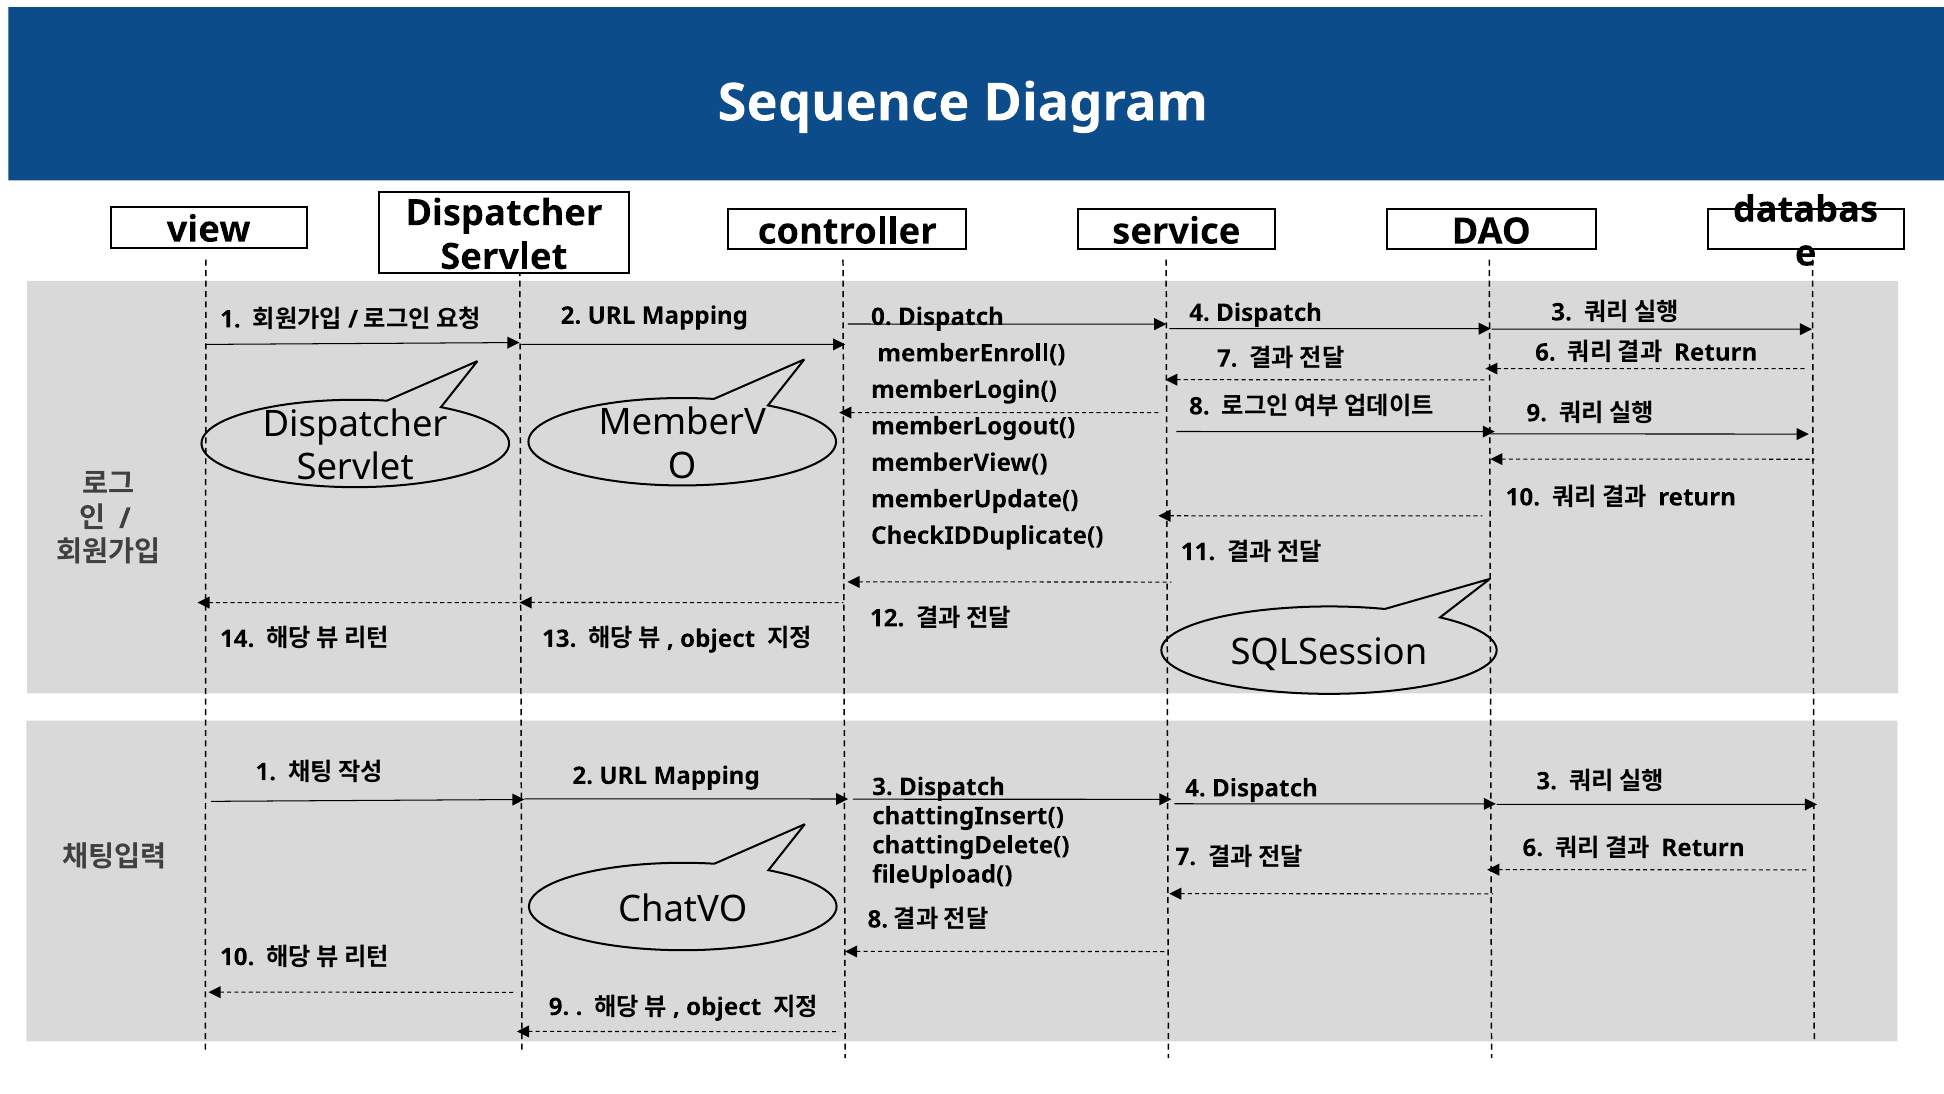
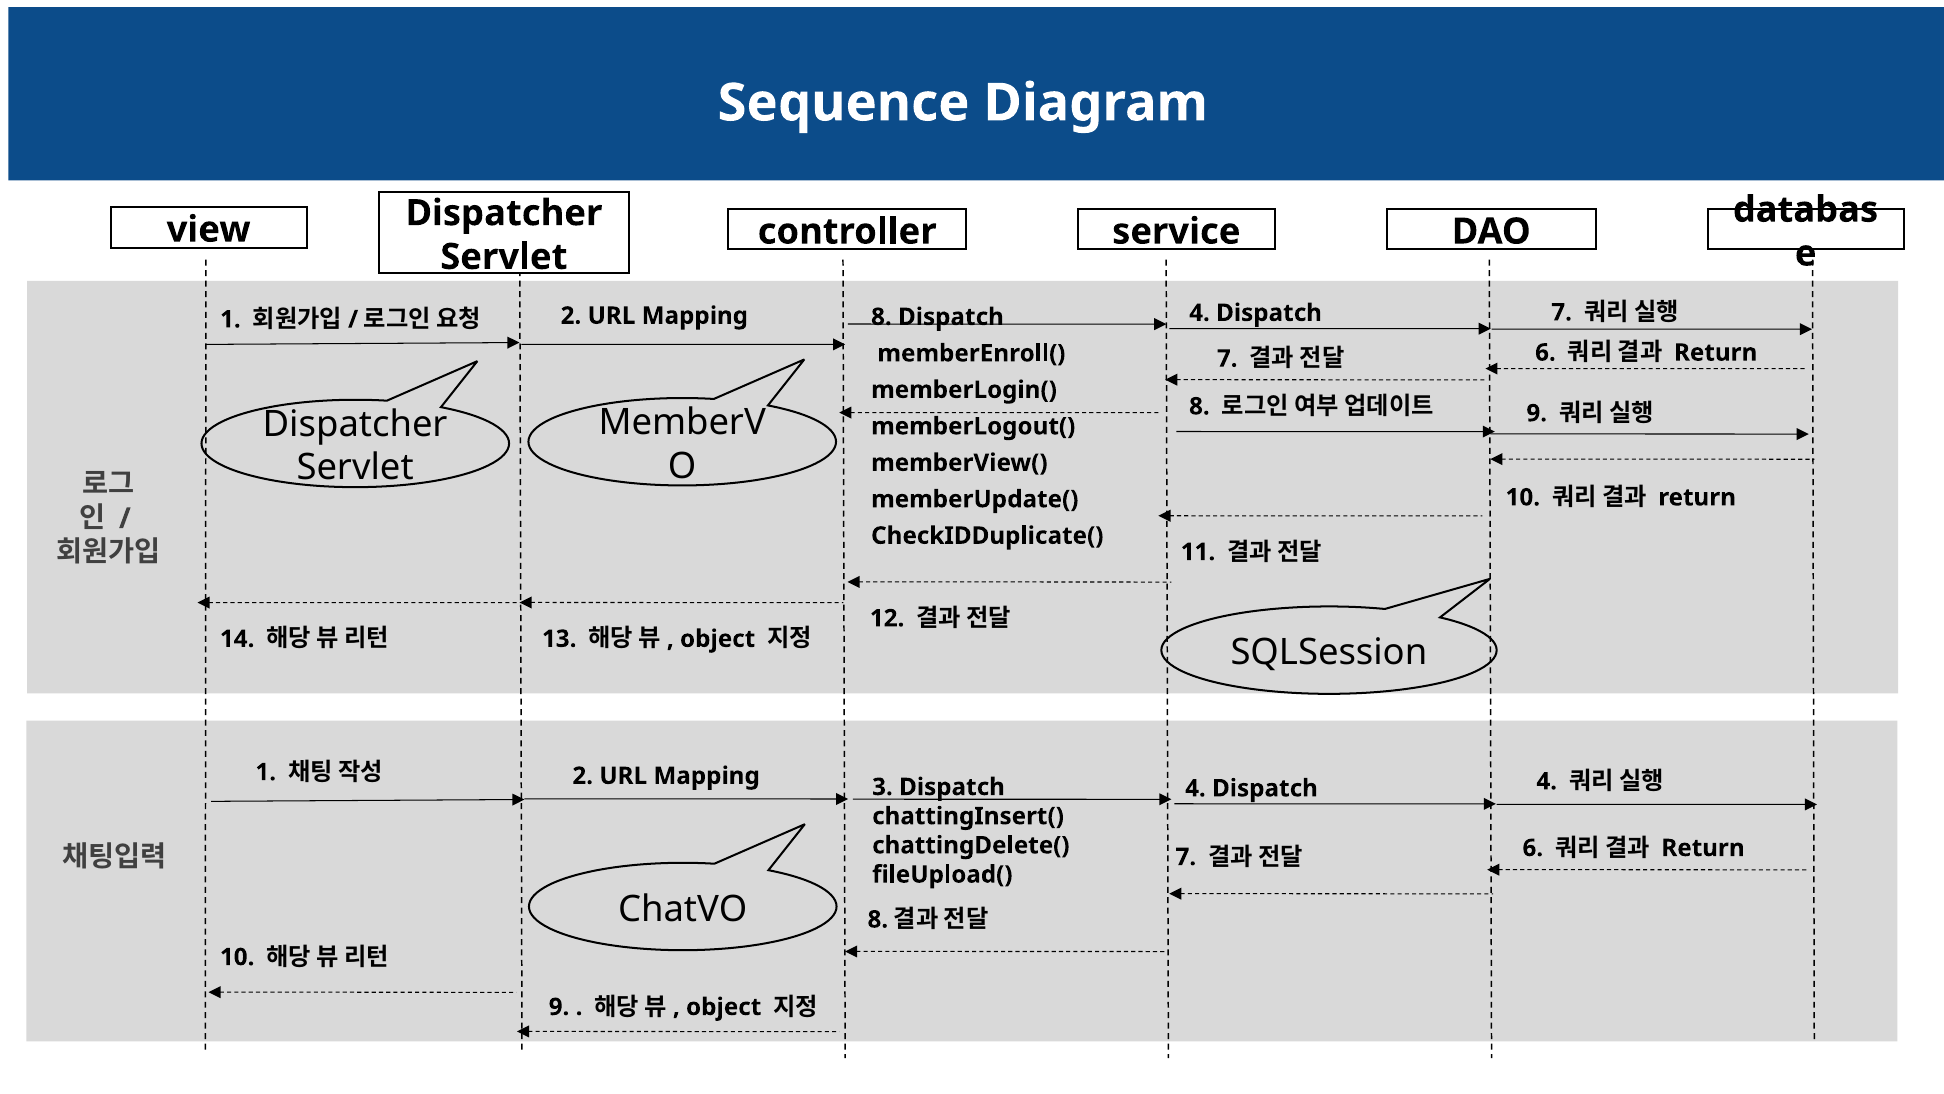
3: 3 -> 7 (1562, 312)
0: 0 -> 8 (881, 317)
3: 3 -> 4 (1547, 781)
